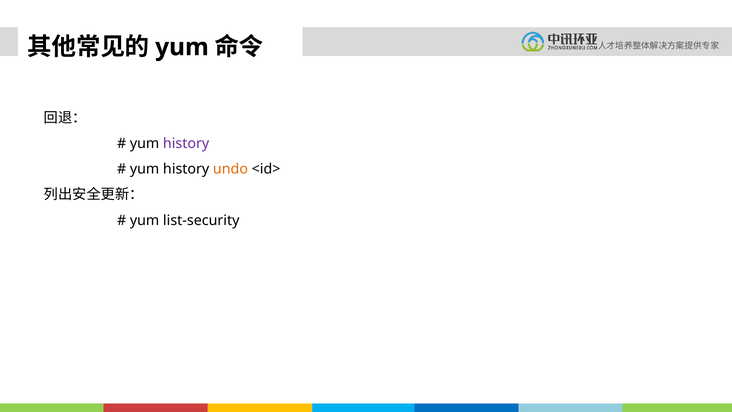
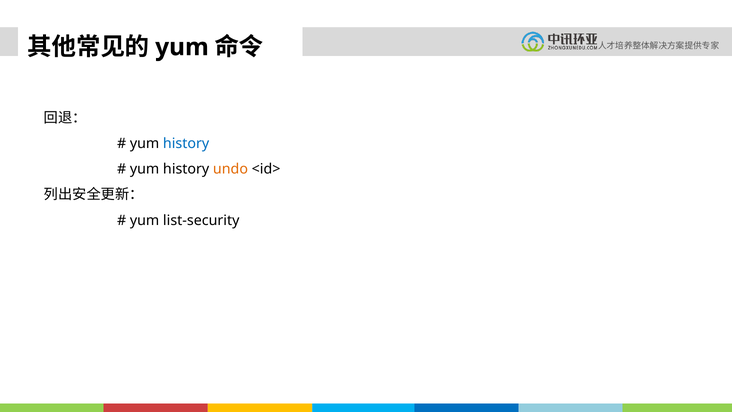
history colour: purple -> blue (186, 143)
